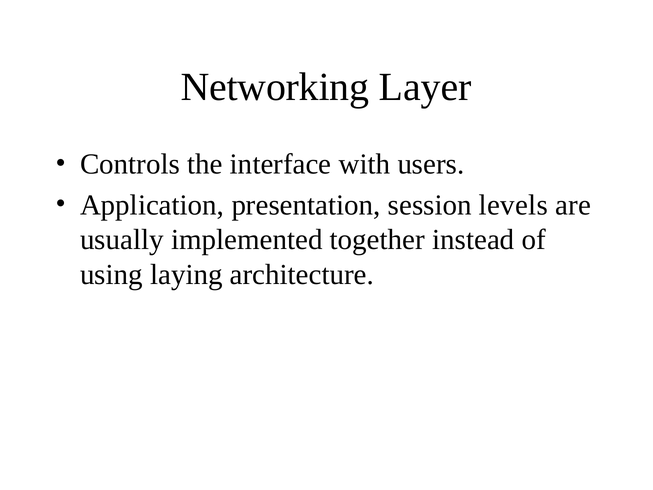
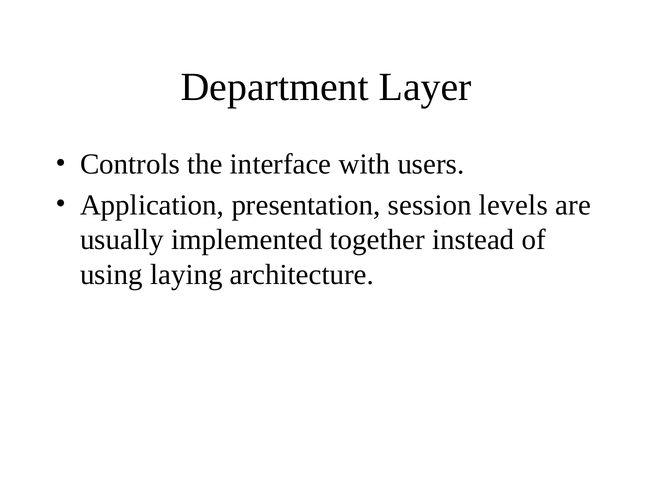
Networking: Networking -> Department (275, 87)
